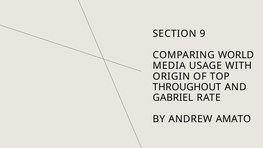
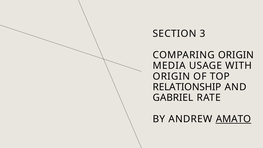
9: 9 -> 3 (203, 34)
COMPARING WORLD: WORLD -> ORIGIN (236, 55)
THROUGHOUT: THROUGHOUT -> RELATIONSHIP (187, 87)
AMATO underline: none -> present (233, 119)
